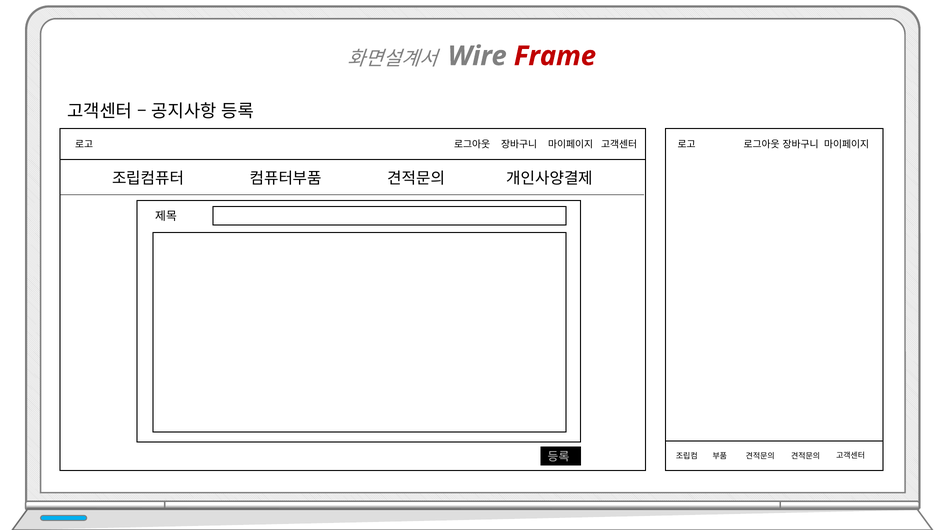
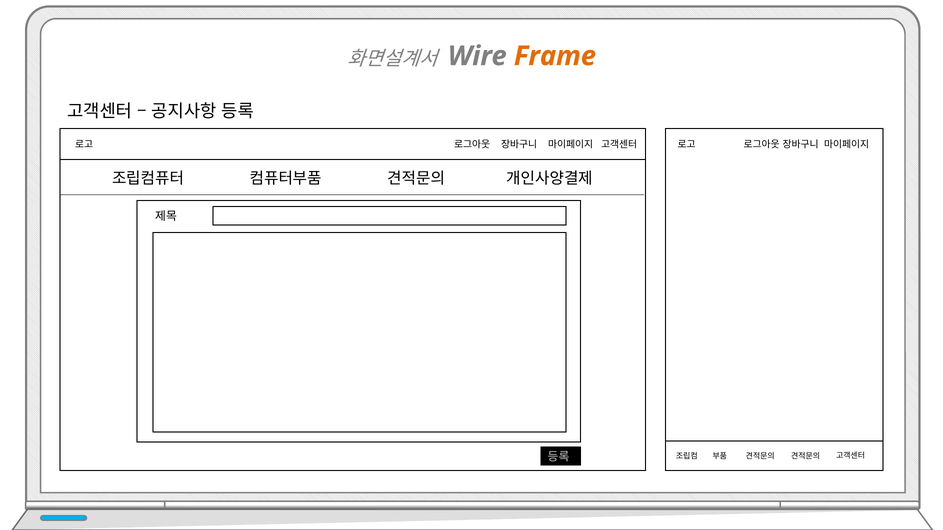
Frame colour: red -> orange (555, 56)
